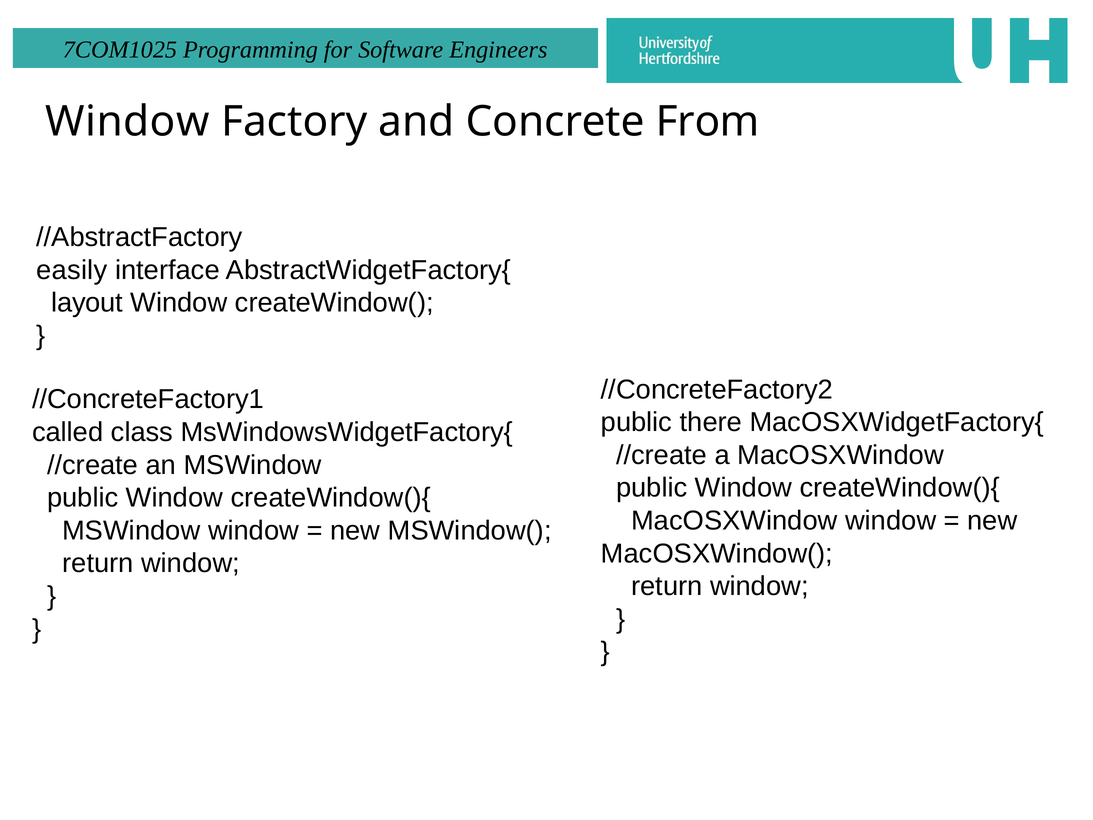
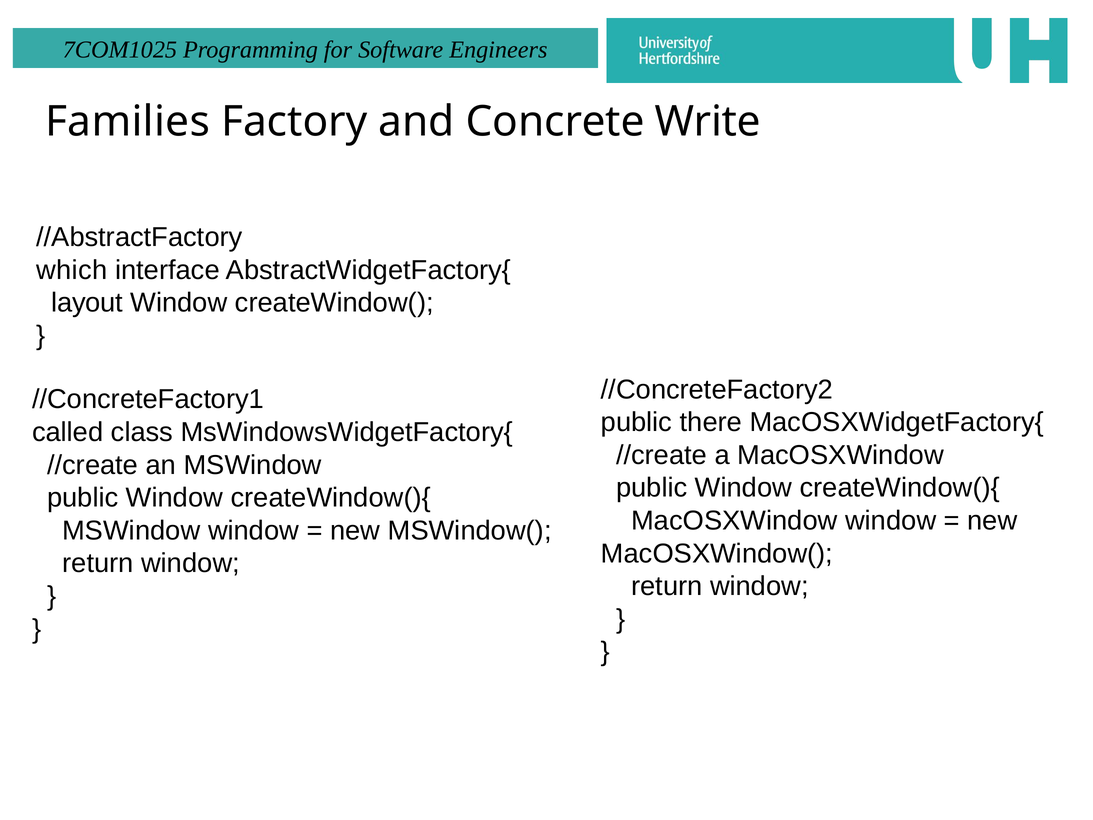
Window: Window -> Families (128, 122)
From: From -> Write (708, 122)
easily: easily -> which (72, 270)
